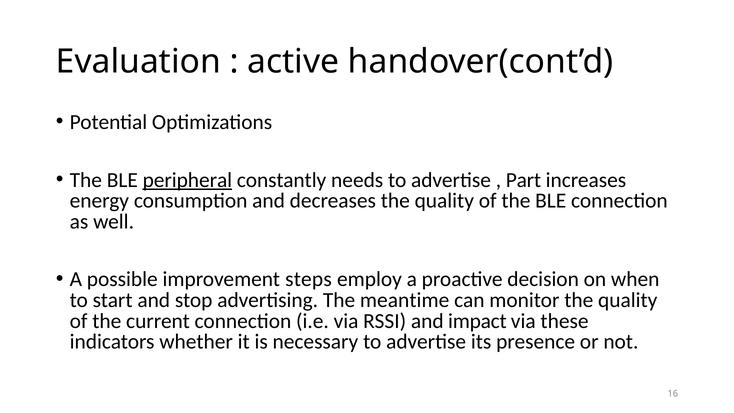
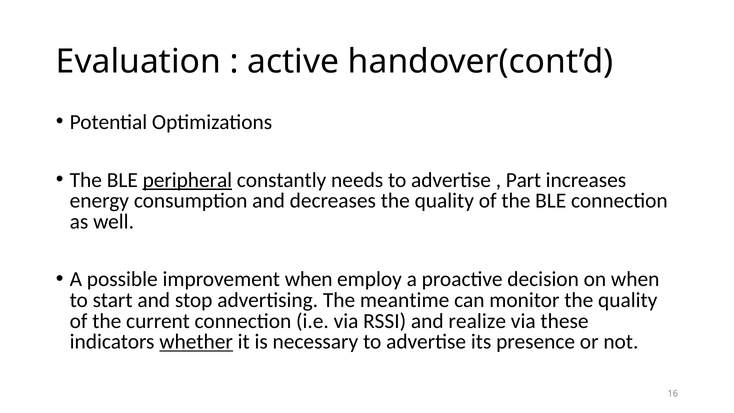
improvement steps: steps -> when (309, 279)
impact: impact -> realize (477, 321)
whether underline: none -> present (196, 342)
